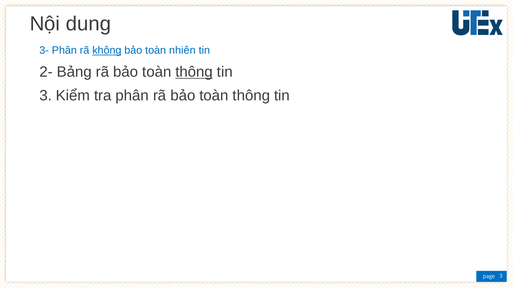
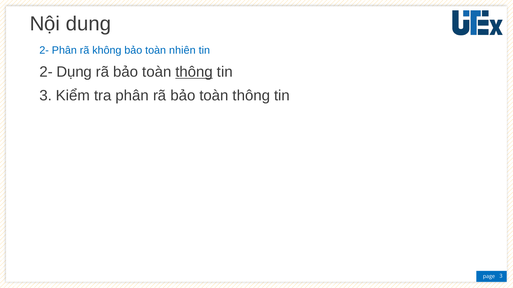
3-: 3- -> 2- (44, 51)
không underline: present -> none (107, 51)
Bảng: Bảng -> Dụng (74, 72)
